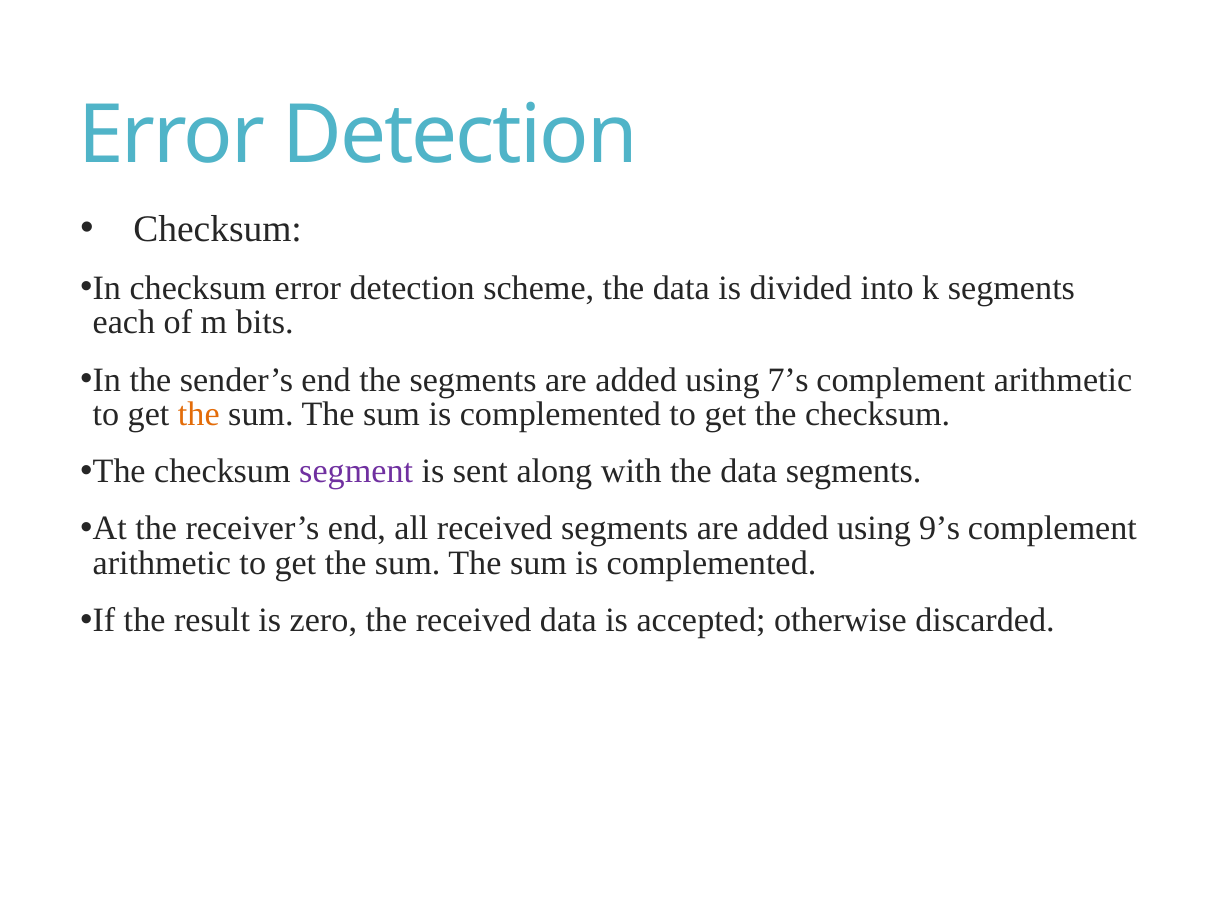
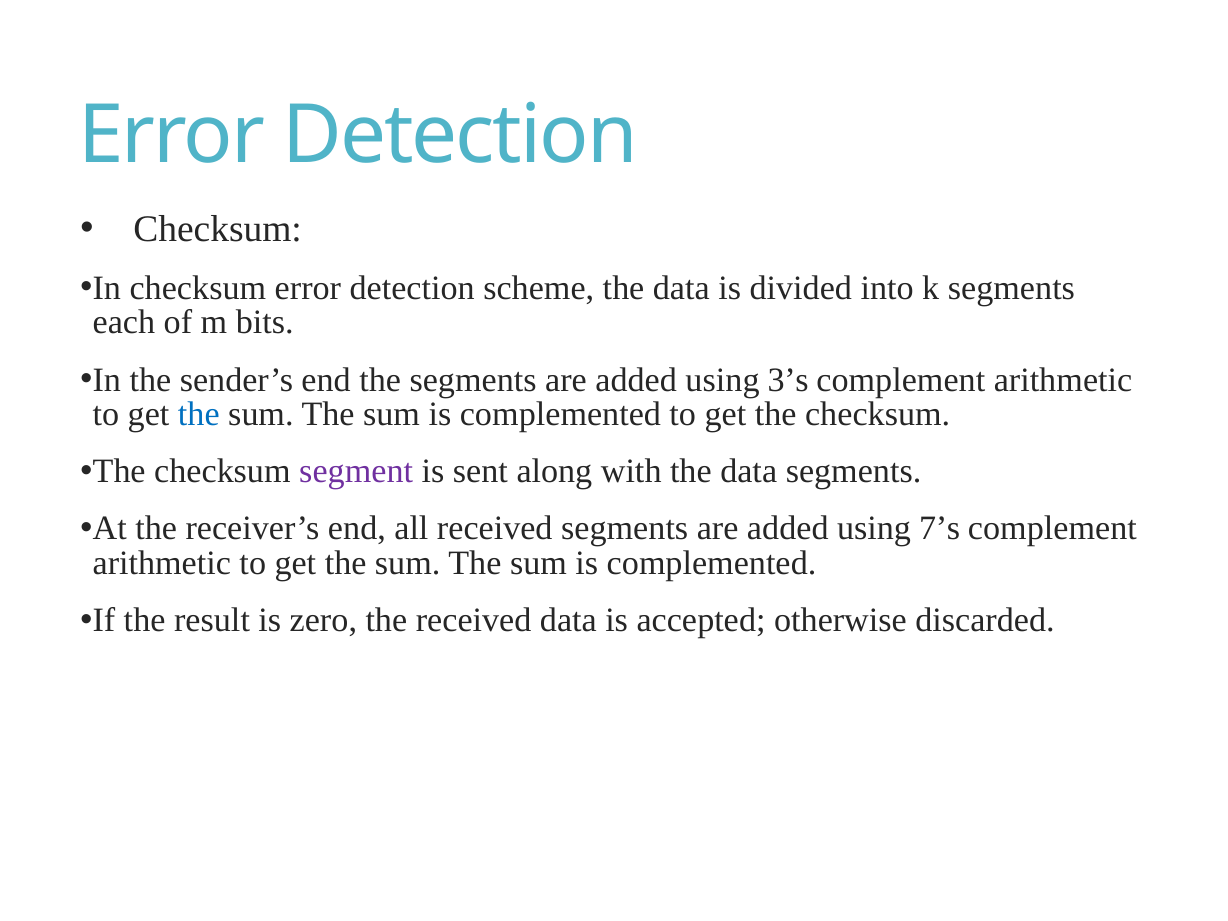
7’s: 7’s -> 3’s (788, 380)
the colour: orange -> blue (199, 415)
9’s: 9’s -> 7’s (940, 529)
